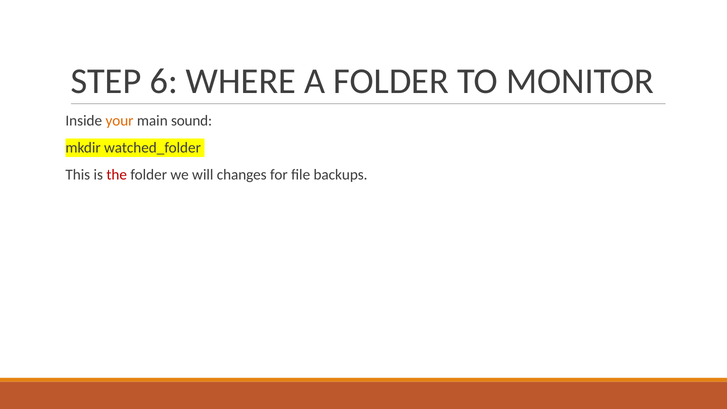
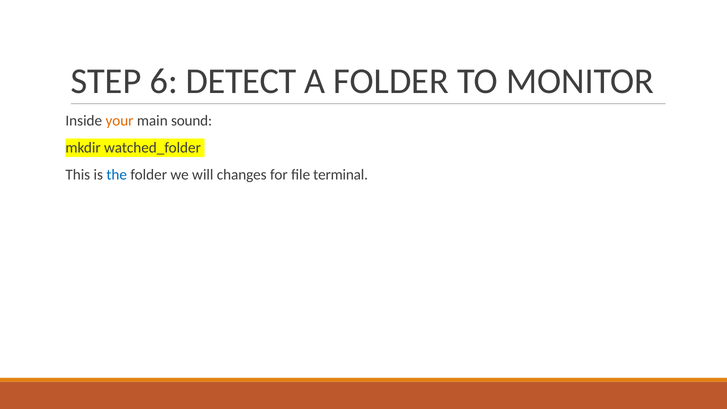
WHERE: WHERE -> DETECT (241, 81)
the colour: red -> blue (117, 175)
backups: backups -> terminal (341, 175)
